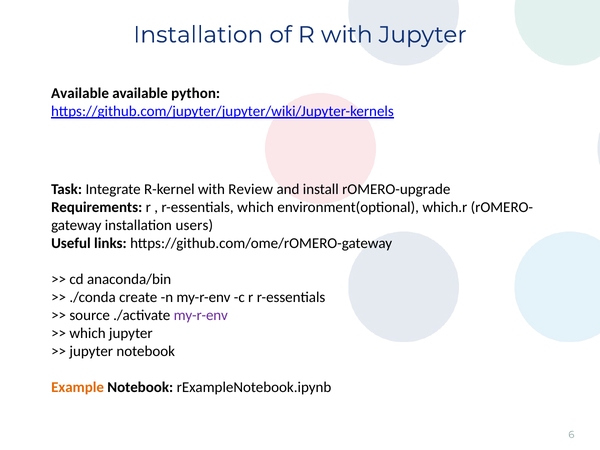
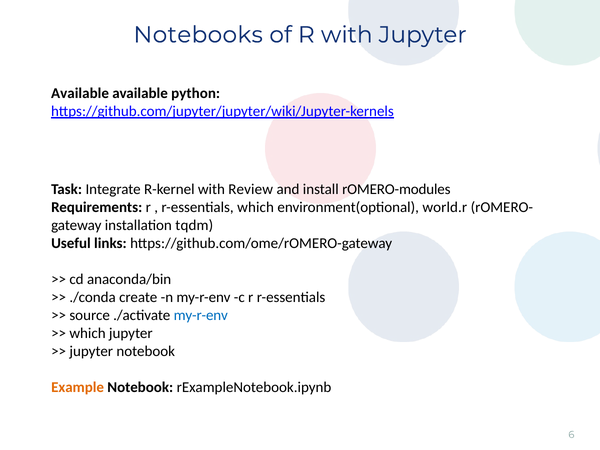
Installation: Installation -> Notebooks (198, 35)
rOMERO-upgrade: rOMERO-upgrade -> rOMERO-modules (396, 190)
which.r: which.r -> world.r (445, 208)
users: users -> tqdm (194, 226)
my-r-env colour: purple -> blue (201, 316)
